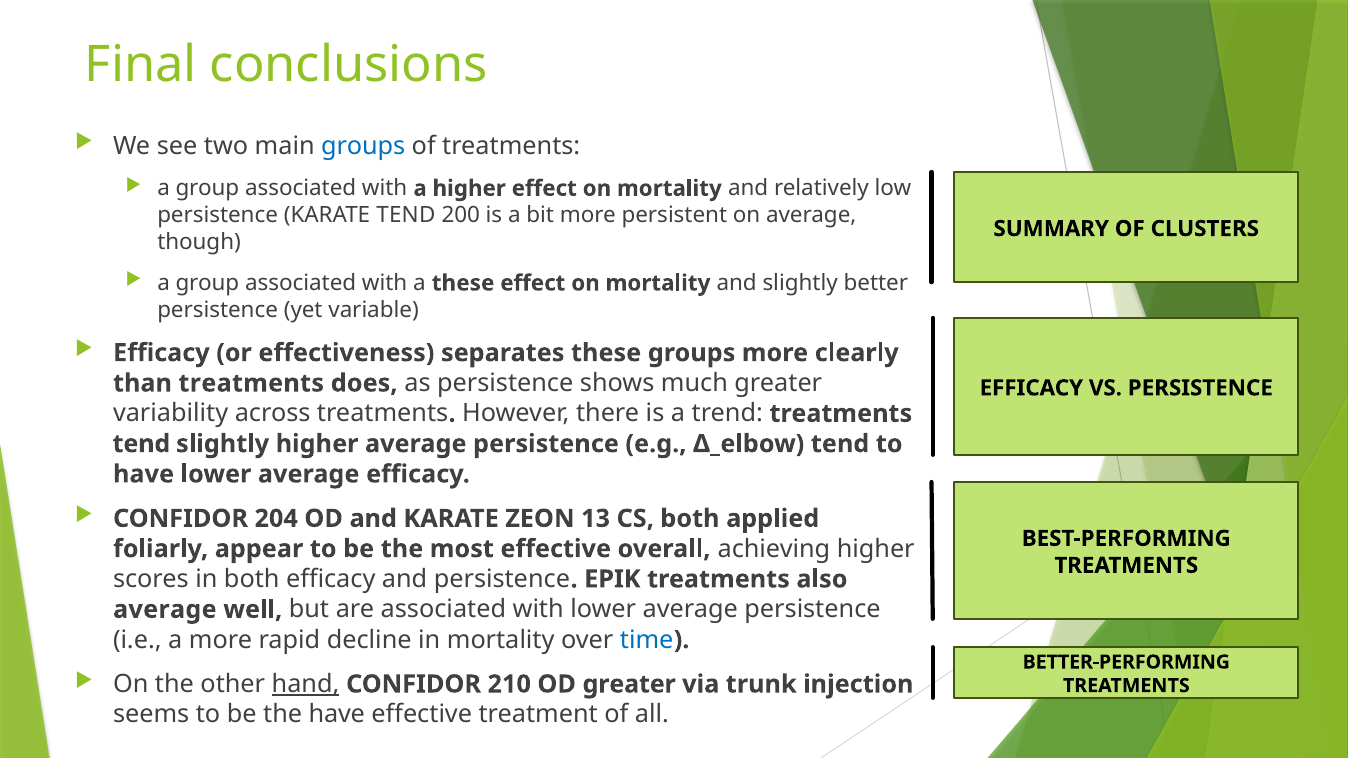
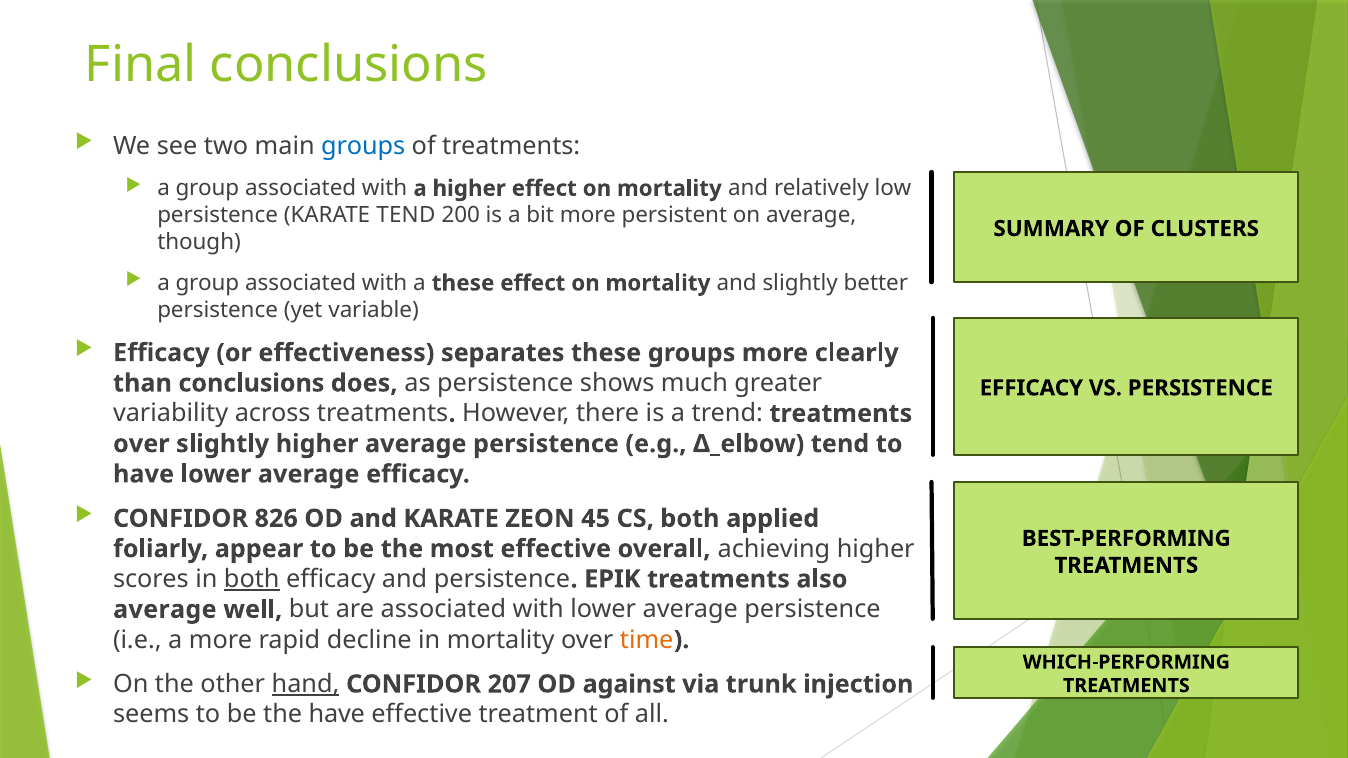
than treatments: treatments -> conclusions (251, 383)
tend: tend -> over (141, 444)
204: 204 -> 826 (276, 519)
13: 13 -> 45 (596, 519)
both underline: none -> present (252, 579)
time colour: blue -> orange (647, 640)
BETTER-PERFORMING: BETTER-PERFORMING -> WHICH-PERFORMING (1126, 662)
210: 210 -> 207 (509, 684)
OD greater: greater -> against (629, 684)
